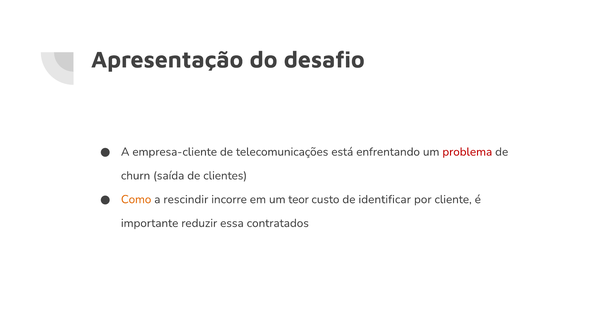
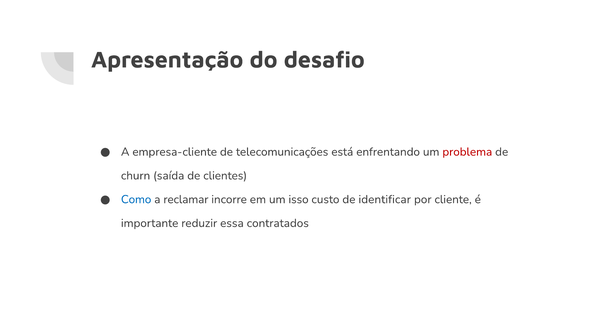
Como colour: orange -> blue (136, 199)
rescindir: rescindir -> reclamar (186, 199)
teor: teor -> isso (299, 199)
